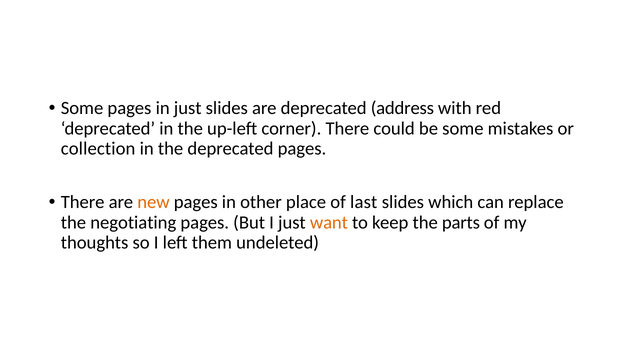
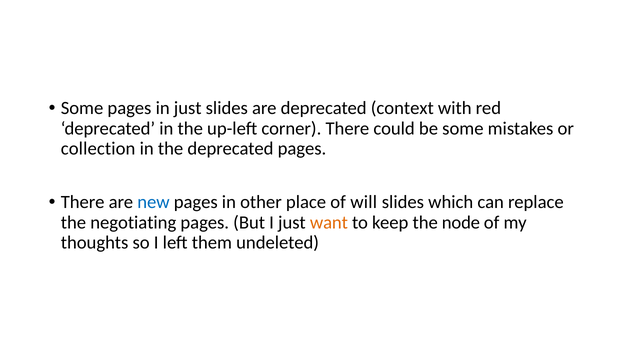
address: address -> context (402, 108)
new colour: orange -> blue (153, 202)
last: last -> will (364, 202)
parts: parts -> node (461, 222)
